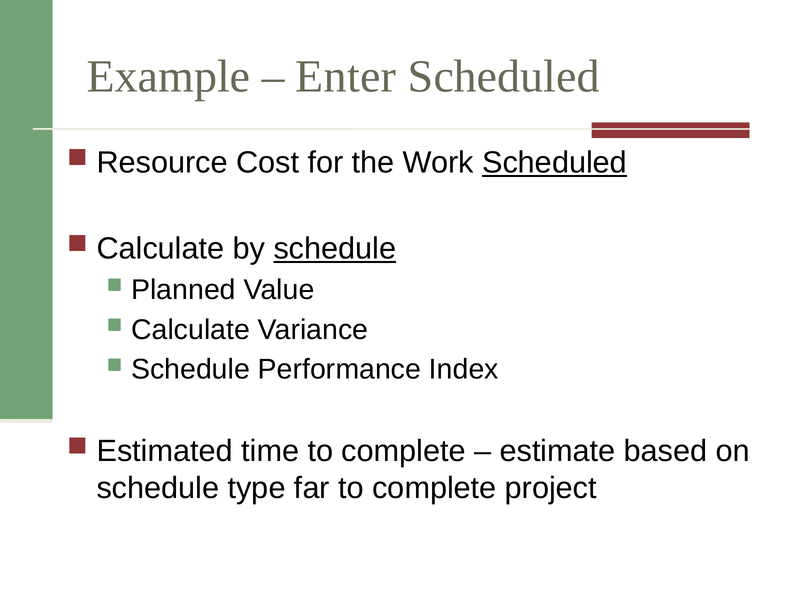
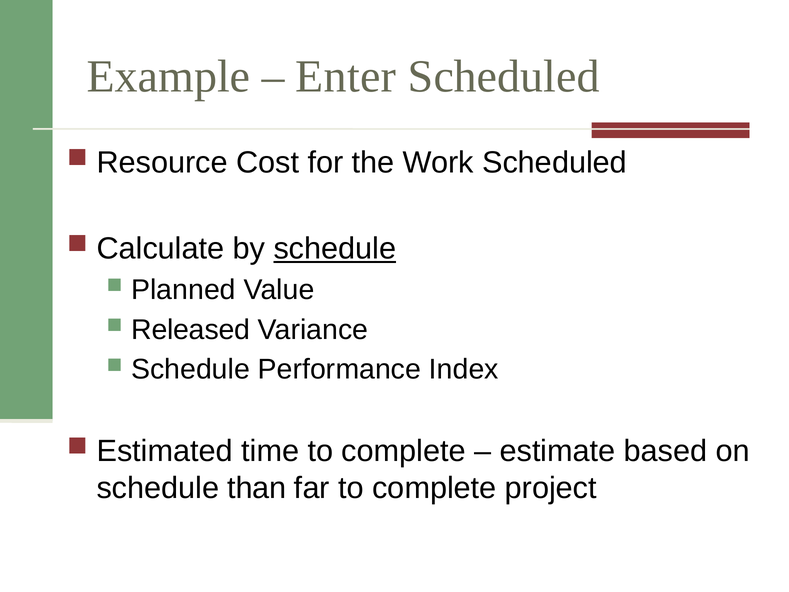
Scheduled underline: present -> none (555, 163)
Calculate: Calculate -> Released (191, 329)
type: type -> than (257, 488)
